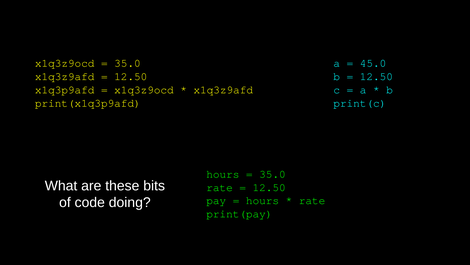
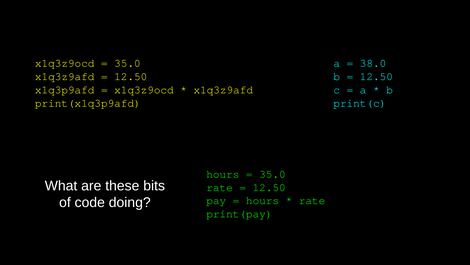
45.0: 45.0 -> 38.0 (373, 63)
